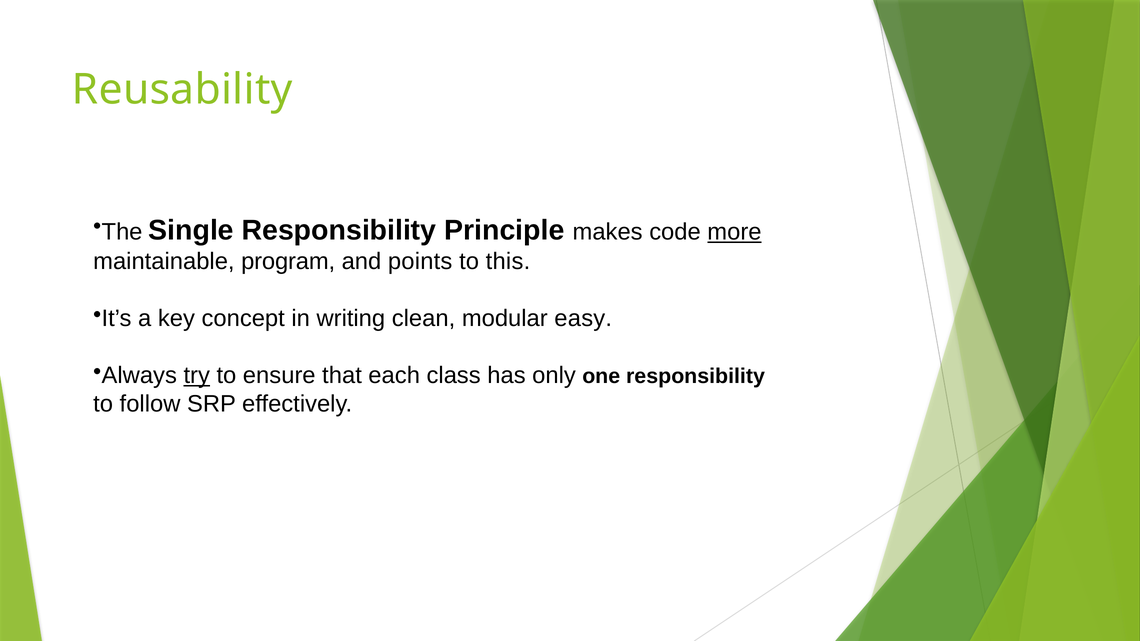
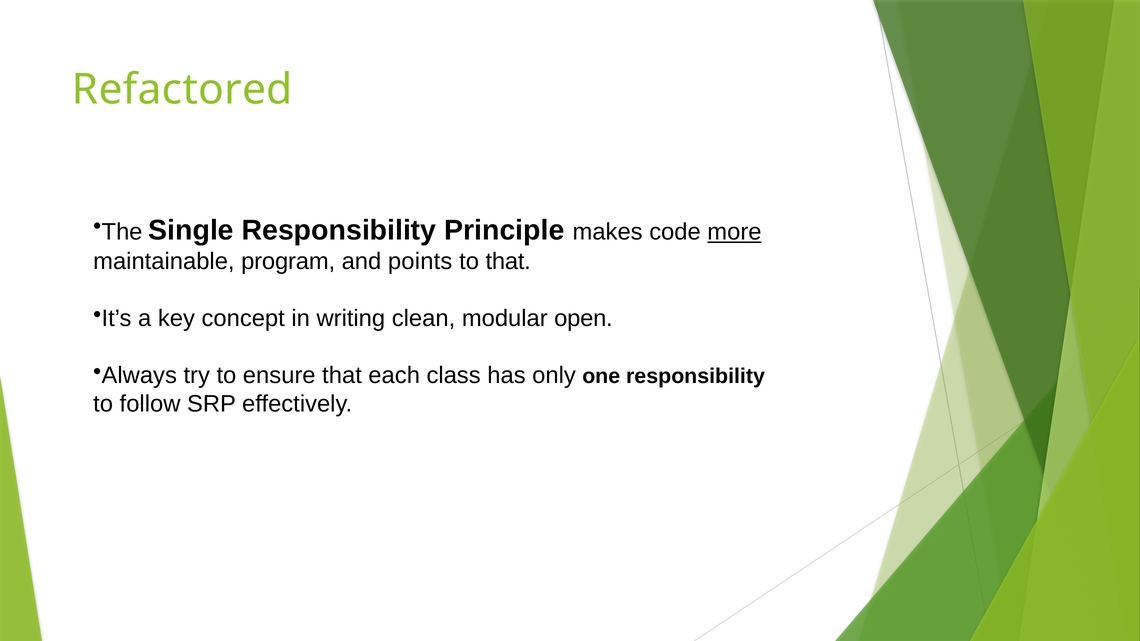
Reusability: Reusability -> Refactored (182, 90)
to this: this -> that (508, 262)
easy: easy -> open (583, 319)
try underline: present -> none (197, 376)
